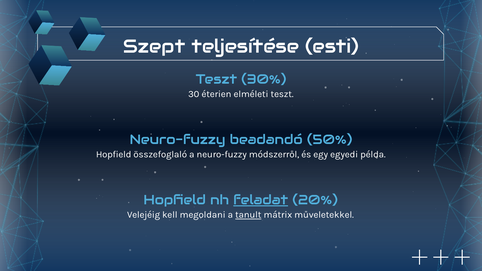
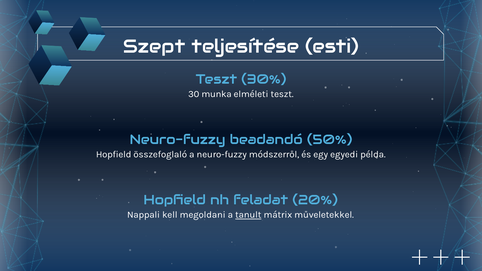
éterien: éterien -> munka (217, 94)
feladat underline: present -> none (261, 200)
Velejéig: Velejéig -> Nappali (144, 215)
